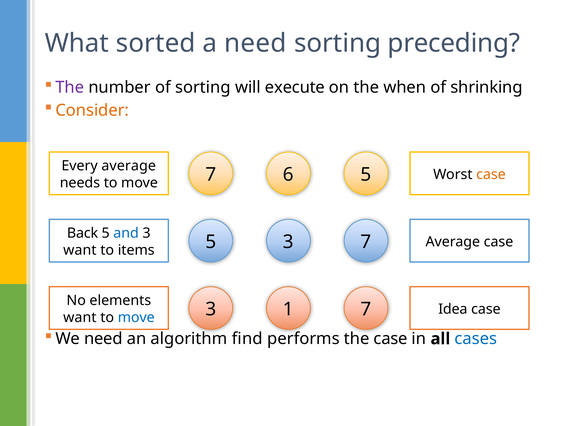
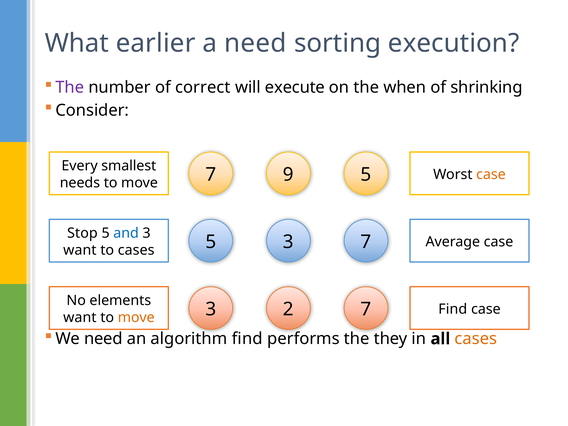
sorted: sorted -> earlier (156, 43)
preceding: preceding -> execution (454, 43)
of sorting: sorting -> correct (203, 87)
Consider colour: orange -> black (92, 110)
Every average: average -> smallest (129, 166)
6: 6 -> 9 (288, 175)
Back: Back -> Stop (82, 233)
to items: items -> cases (136, 250)
1: 1 -> 2 (288, 309)
Idea: Idea -> Find (453, 309)
move colour: blue -> orange (136, 318)
the case: case -> they (391, 339)
cases colour: blue -> orange (476, 339)
